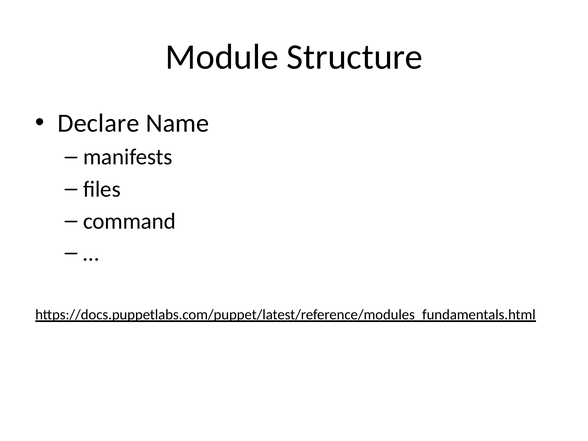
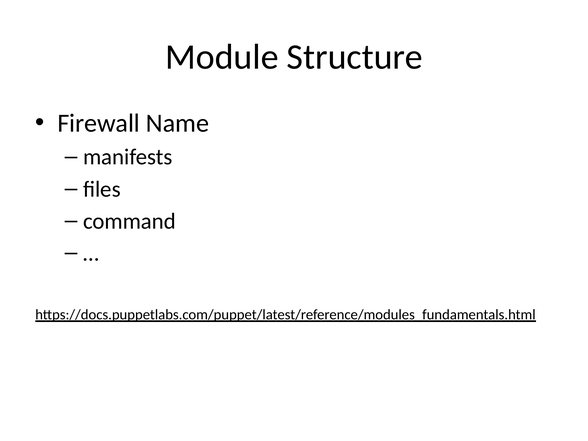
Declare: Declare -> Firewall (99, 123)
